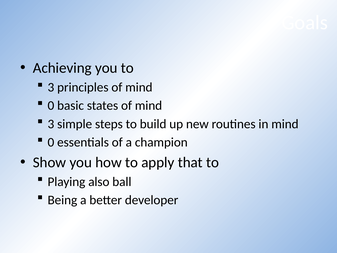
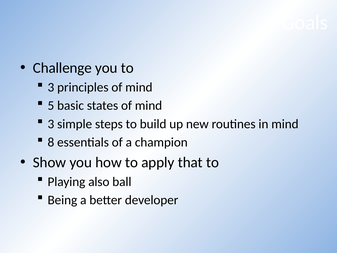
Achieving: Achieving -> Challenge (62, 68)
0: 0 -> 5 (51, 106)
0: 0 -> 8 (51, 142)
